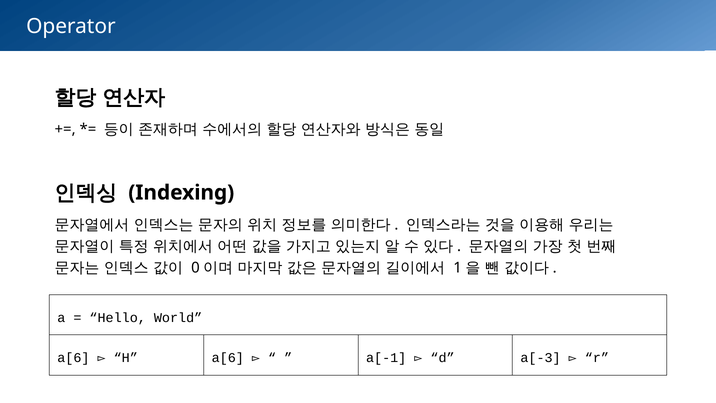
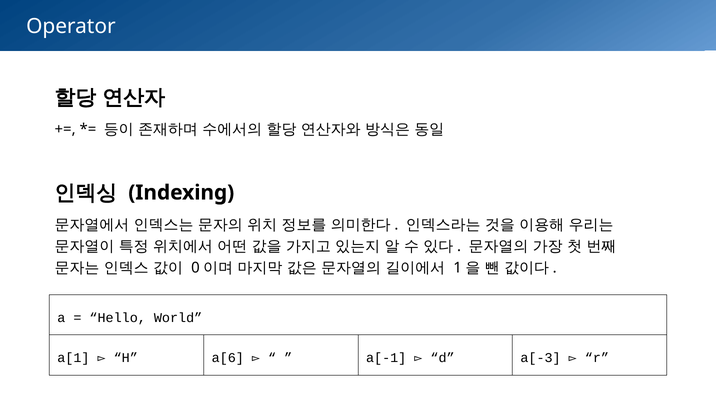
a[6: a[6 -> a[1 (73, 358)
